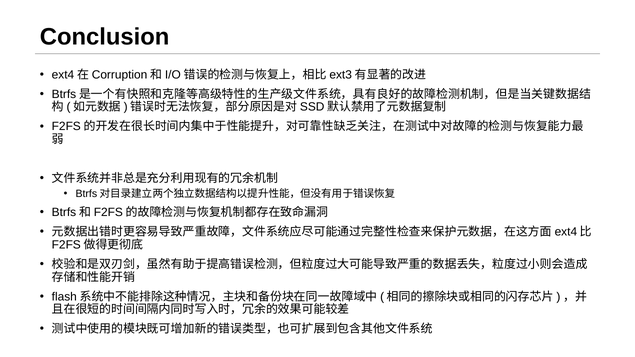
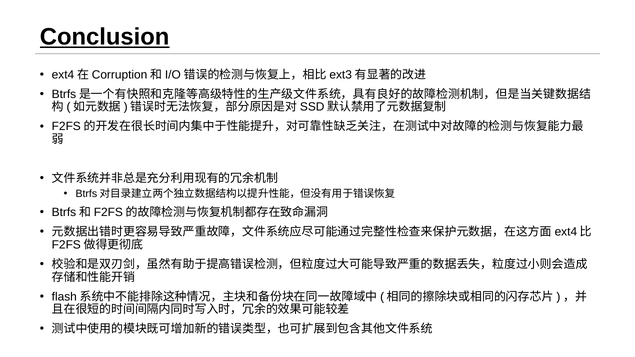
Conclusion underline: none -> present (105, 37)
